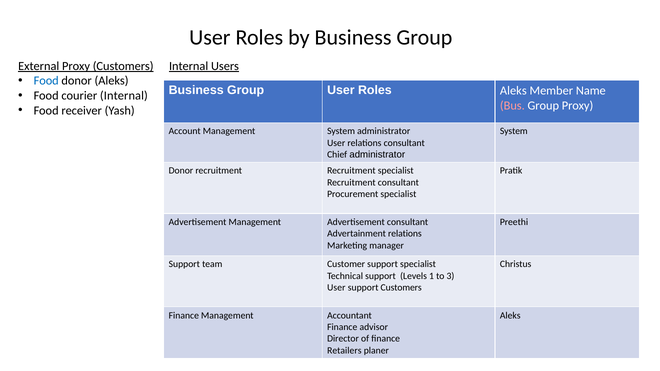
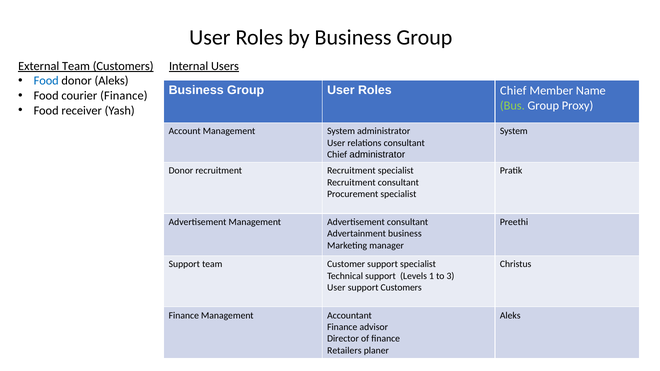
External Proxy: Proxy -> Team (76, 66)
Roles Aleks: Aleks -> Chief (513, 91)
courier Internal: Internal -> Finance (124, 96)
Bus colour: pink -> light green (512, 106)
Advertainment relations: relations -> business (405, 234)
